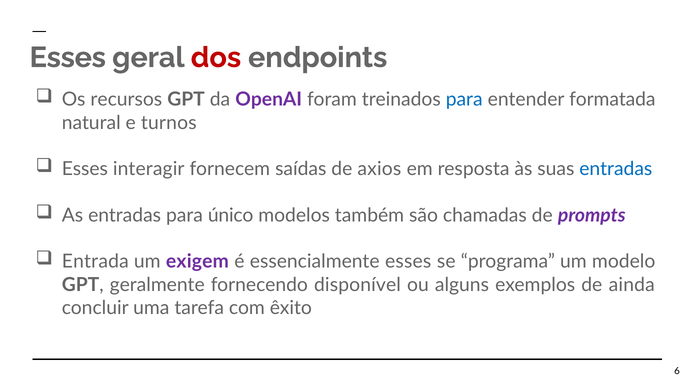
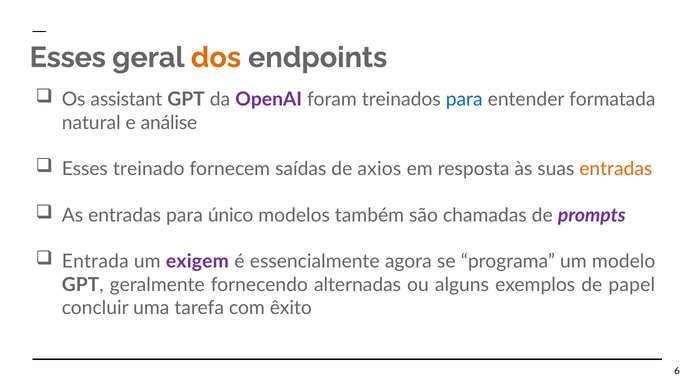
dos colour: red -> orange (216, 58)
recursos: recursos -> assistant (126, 100)
turnos: turnos -> análise (169, 123)
interagir: interagir -> treinado (149, 169)
entradas colour: blue -> orange (616, 169)
essencialmente esses: esses -> agora (408, 262)
disponível: disponível -> alternadas (358, 285)
ainda: ainda -> papel (632, 285)
